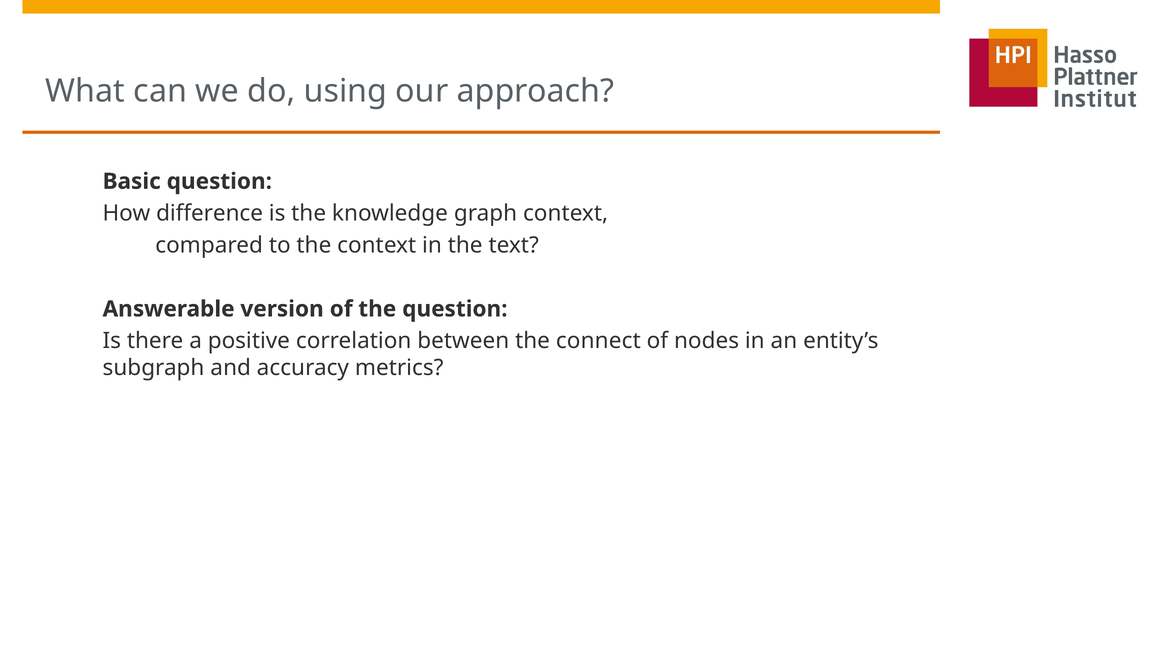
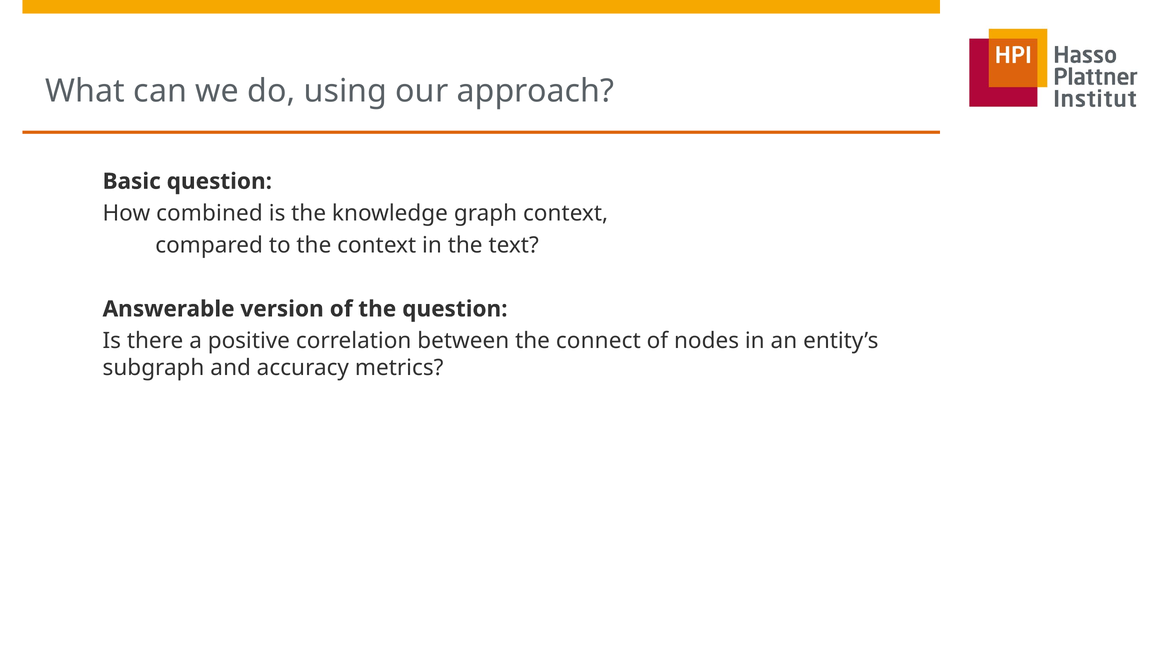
difference: difference -> combined (209, 213)
